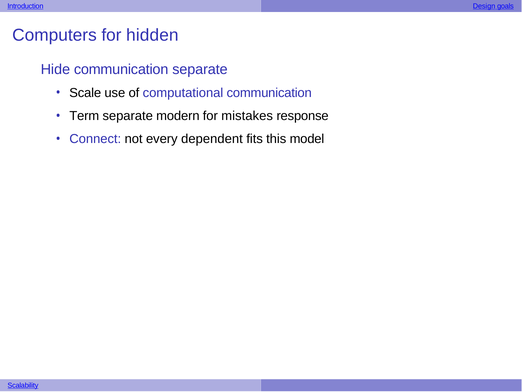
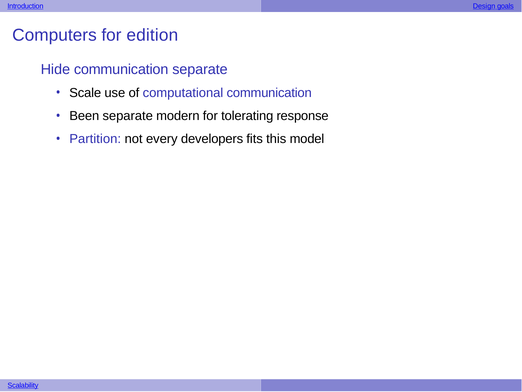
hidden: hidden -> edition (152, 35)
Term: Term -> Been (84, 116)
mistakes: mistakes -> tolerating (247, 116)
Connect: Connect -> Partition (95, 139)
dependent: dependent -> developers (212, 139)
